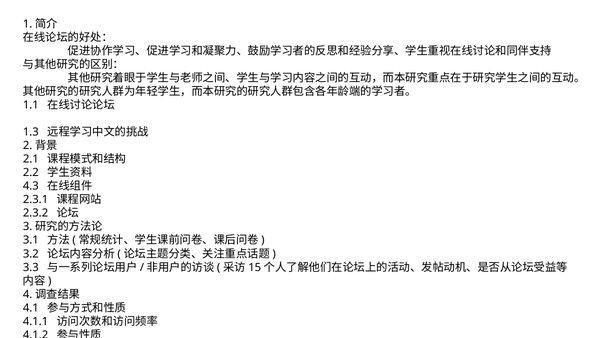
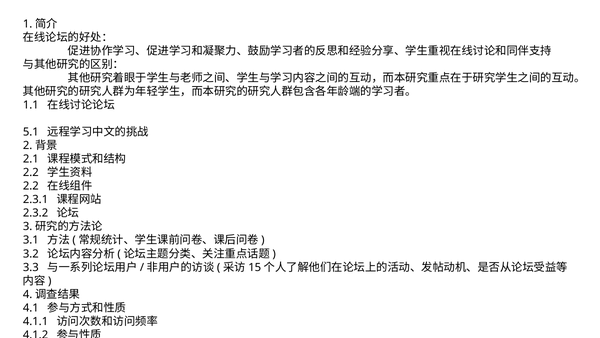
1.3: 1.3 -> 5.1 (31, 132)
4.3: 4.3 -> 2.2 (31, 186)
